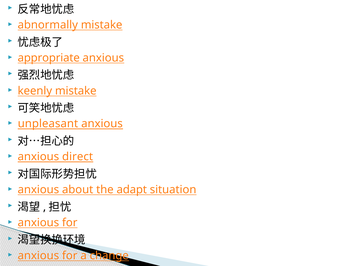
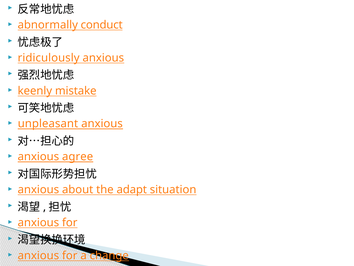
abnormally mistake: mistake -> conduct (102, 25)
appropriate: appropriate -> ridiculously (49, 58)
direct: direct -> agree (78, 156)
